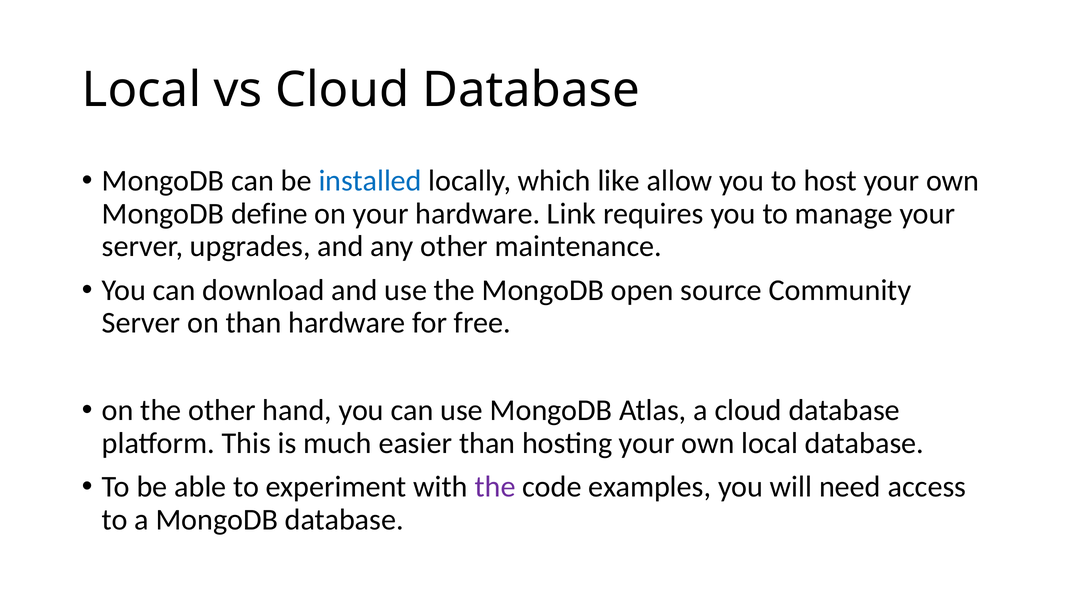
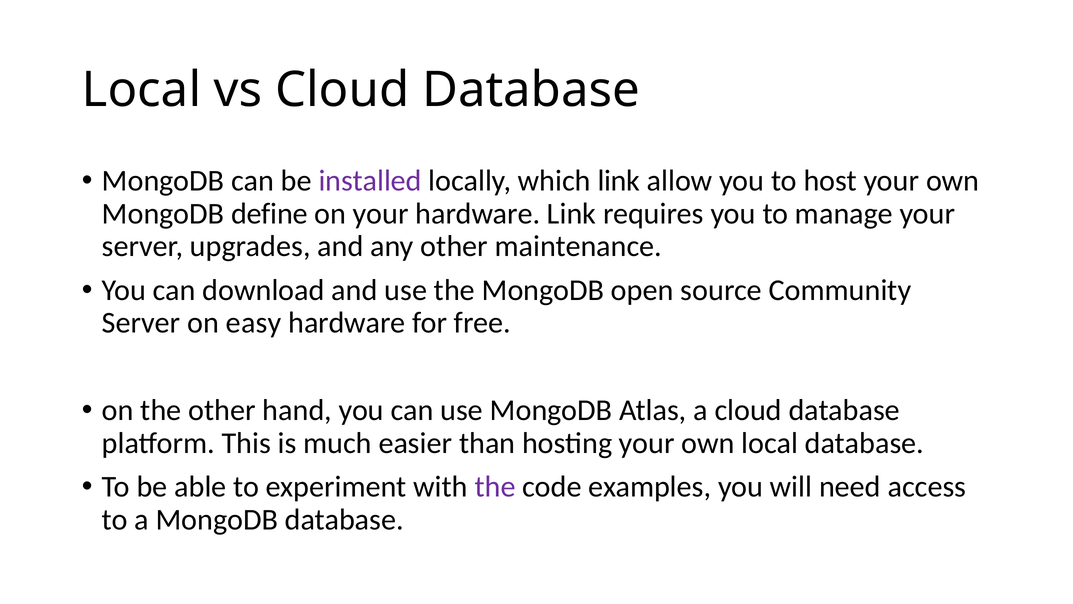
installed colour: blue -> purple (370, 181)
which like: like -> link (619, 181)
on than: than -> easy (254, 323)
